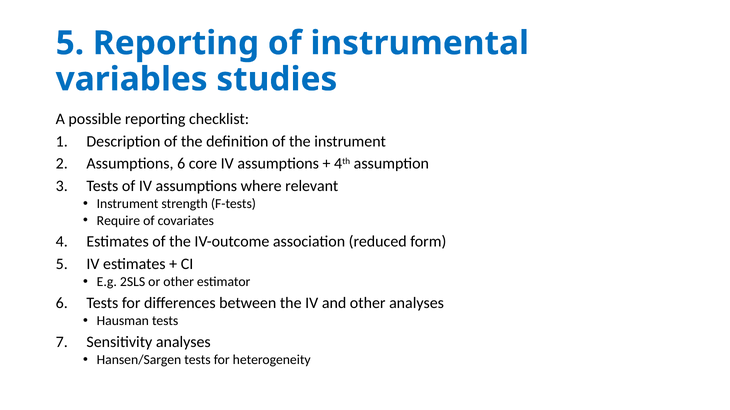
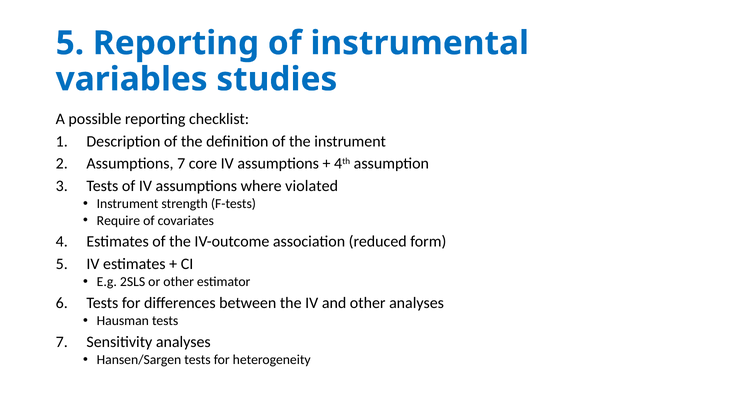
Assumptions 6: 6 -> 7 (181, 164)
relevant: relevant -> violated (312, 186)
